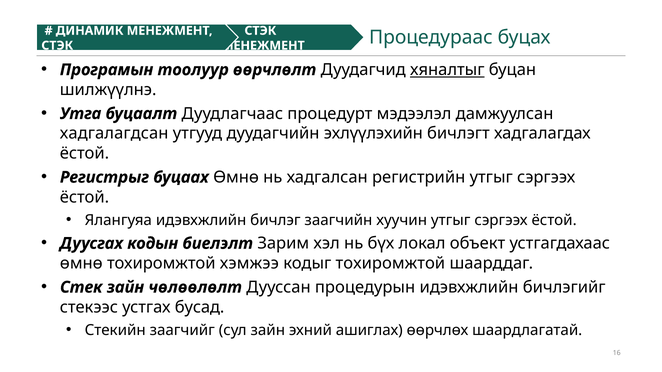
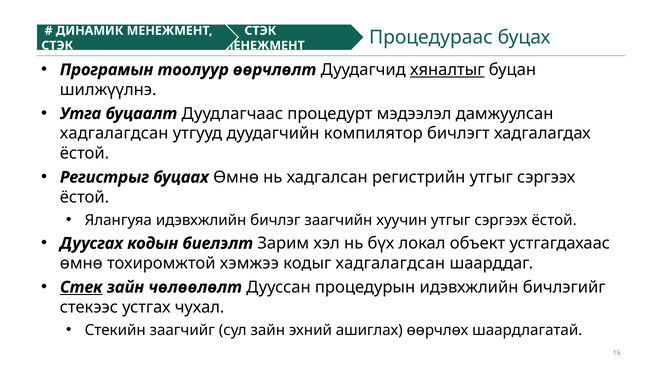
эхлүүлэхийн: эхлүүлэхийн -> компилятор (373, 134)
кодыг тохиромжтой: тохиромжтой -> хадгалагдсан (390, 264)
Стек underline: none -> present (81, 288)
бусад: бусад -> чухал (200, 307)
